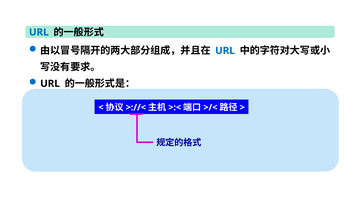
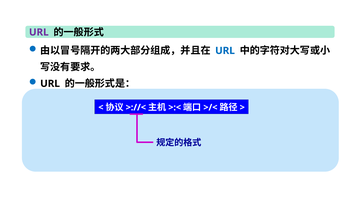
URL colour: blue -> purple (39, 32)
